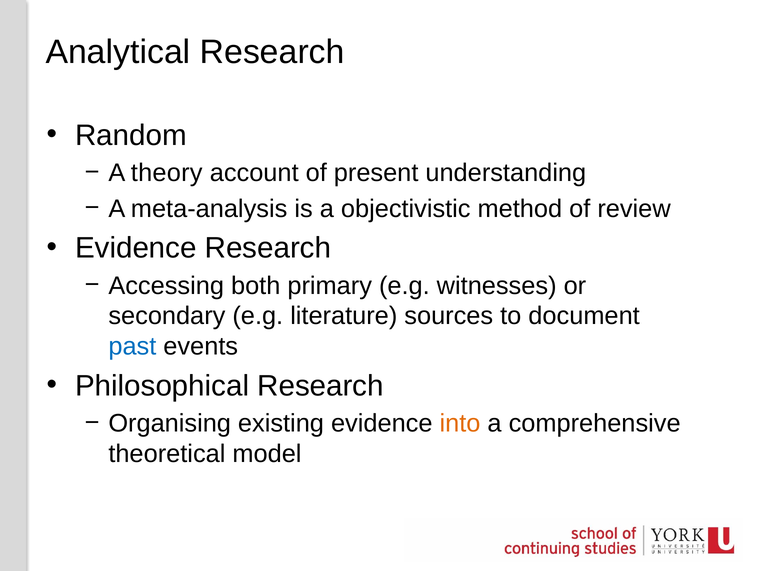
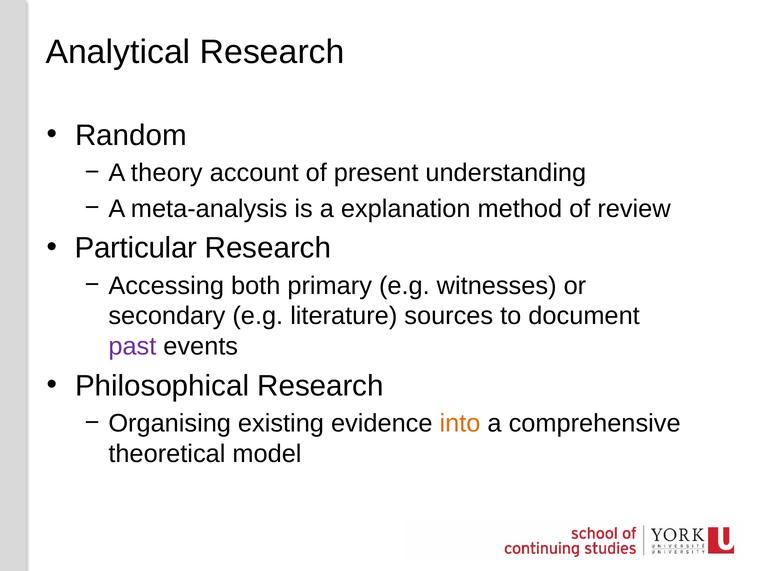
objectivistic: objectivistic -> explanation (406, 209)
Evidence: Evidence -> Particular (136, 248)
past colour: blue -> purple (132, 346)
